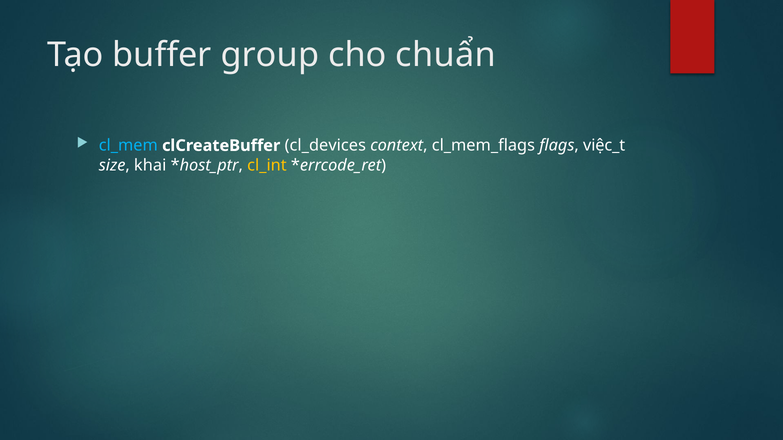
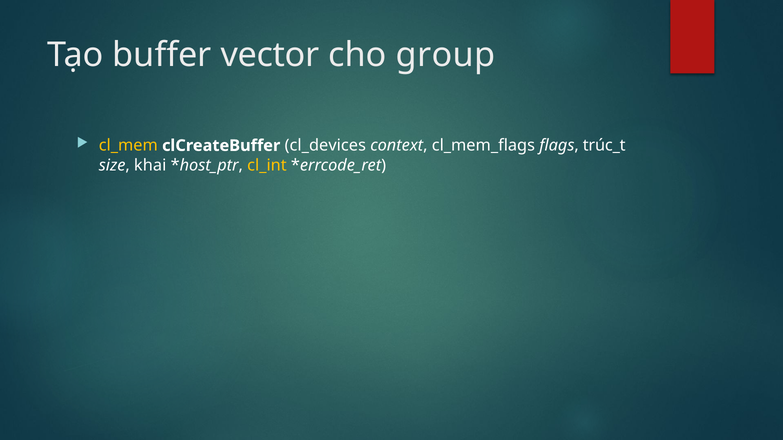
group: group -> vector (270, 55)
chuẩn: chuẩn -> group (446, 55)
cl_mem colour: light blue -> yellow (128, 146)
việc_t: việc_t -> trúc_t (604, 146)
